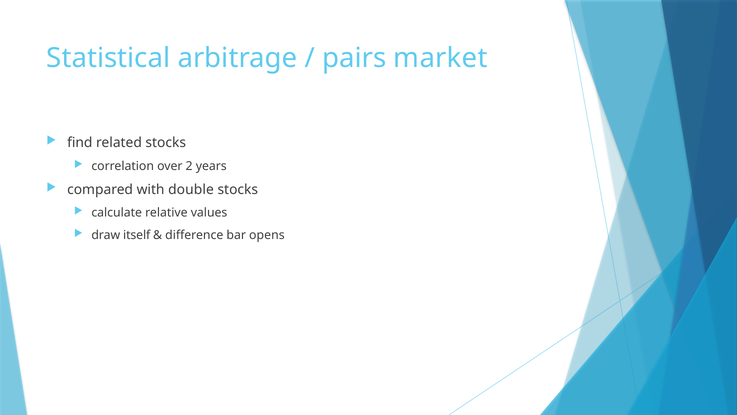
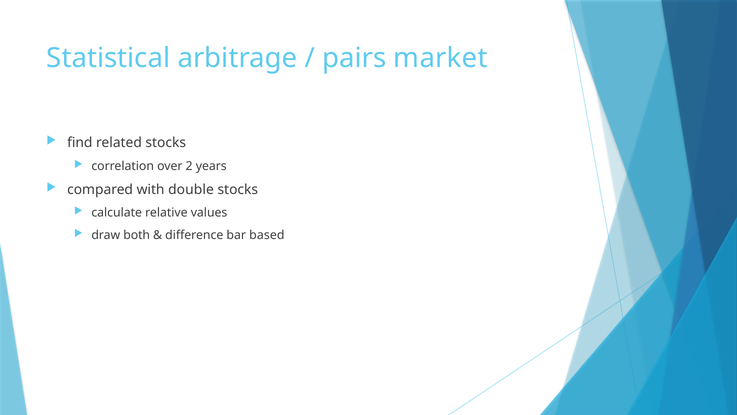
itself: itself -> both (137, 235)
opens: opens -> based (267, 235)
